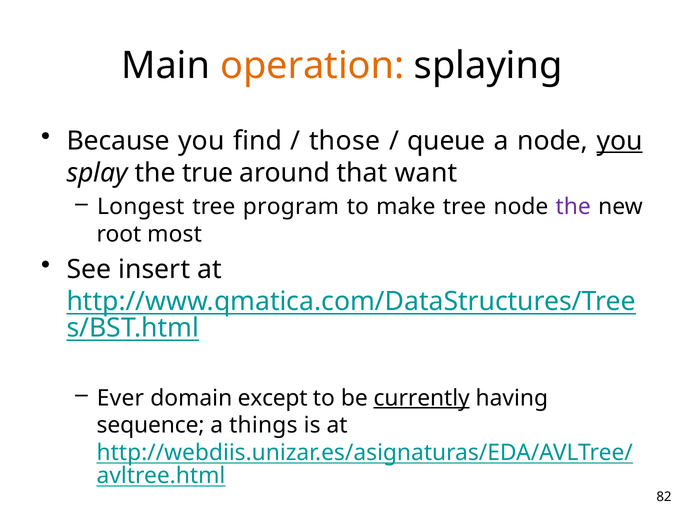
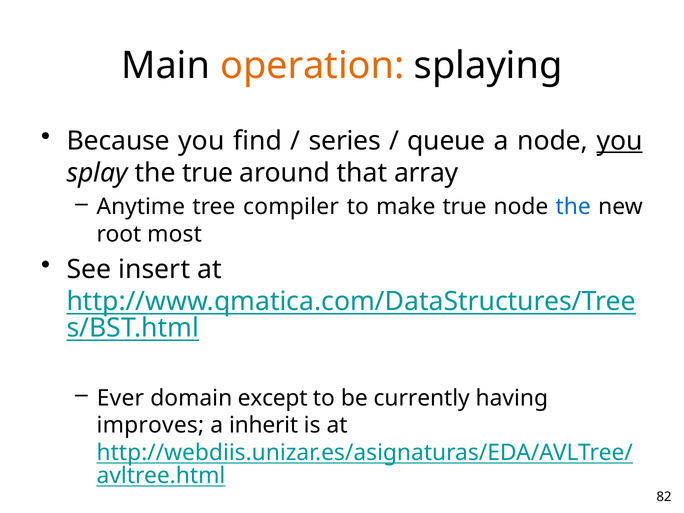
those: those -> series (345, 141)
want: want -> array (426, 173)
Longest: Longest -> Anytime (141, 207)
program: program -> compiler (291, 207)
make tree: tree -> true (465, 207)
the colour: purple -> blue (573, 207)
currently underline: present -> none (422, 398)
sequence: sequence -> improves (150, 425)
things: things -> inherit (264, 425)
